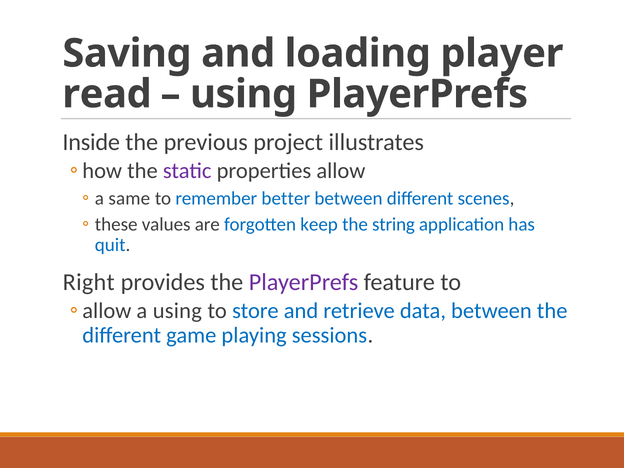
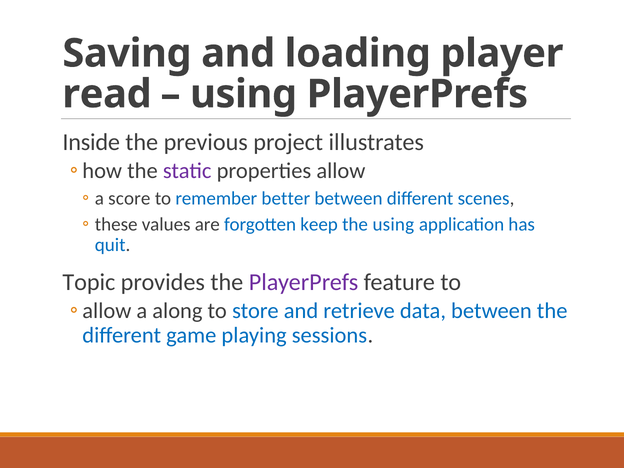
same: same -> score (129, 198)
the string: string -> using (393, 224)
Right: Right -> Topic (89, 282)
a using: using -> along (177, 311)
